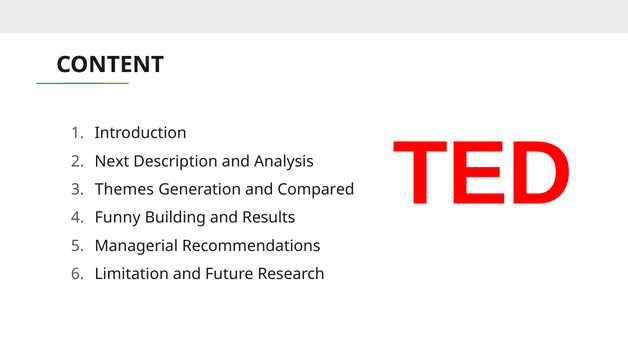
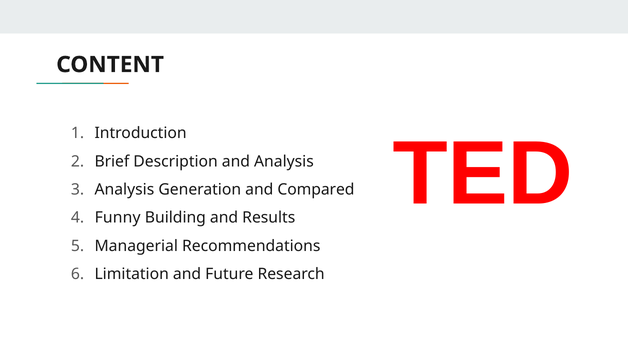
Next: Next -> Brief (112, 161)
Themes: Themes -> Analysis (124, 190)
